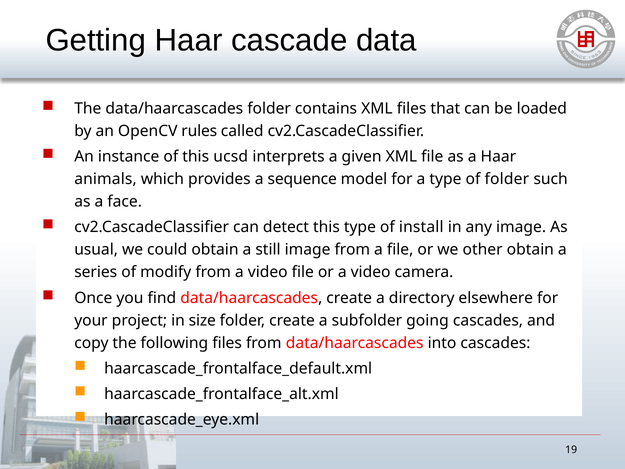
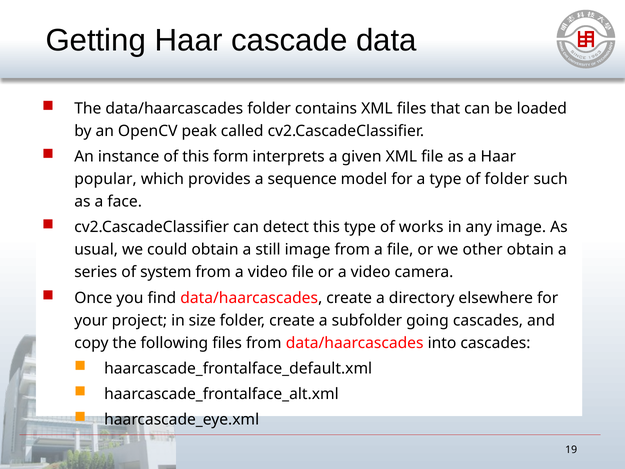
rules: rules -> peak (199, 131)
ucsd: ucsd -> form (231, 157)
animals: animals -> popular (106, 179)
install: install -> works (421, 227)
modify: modify -> system (166, 272)
